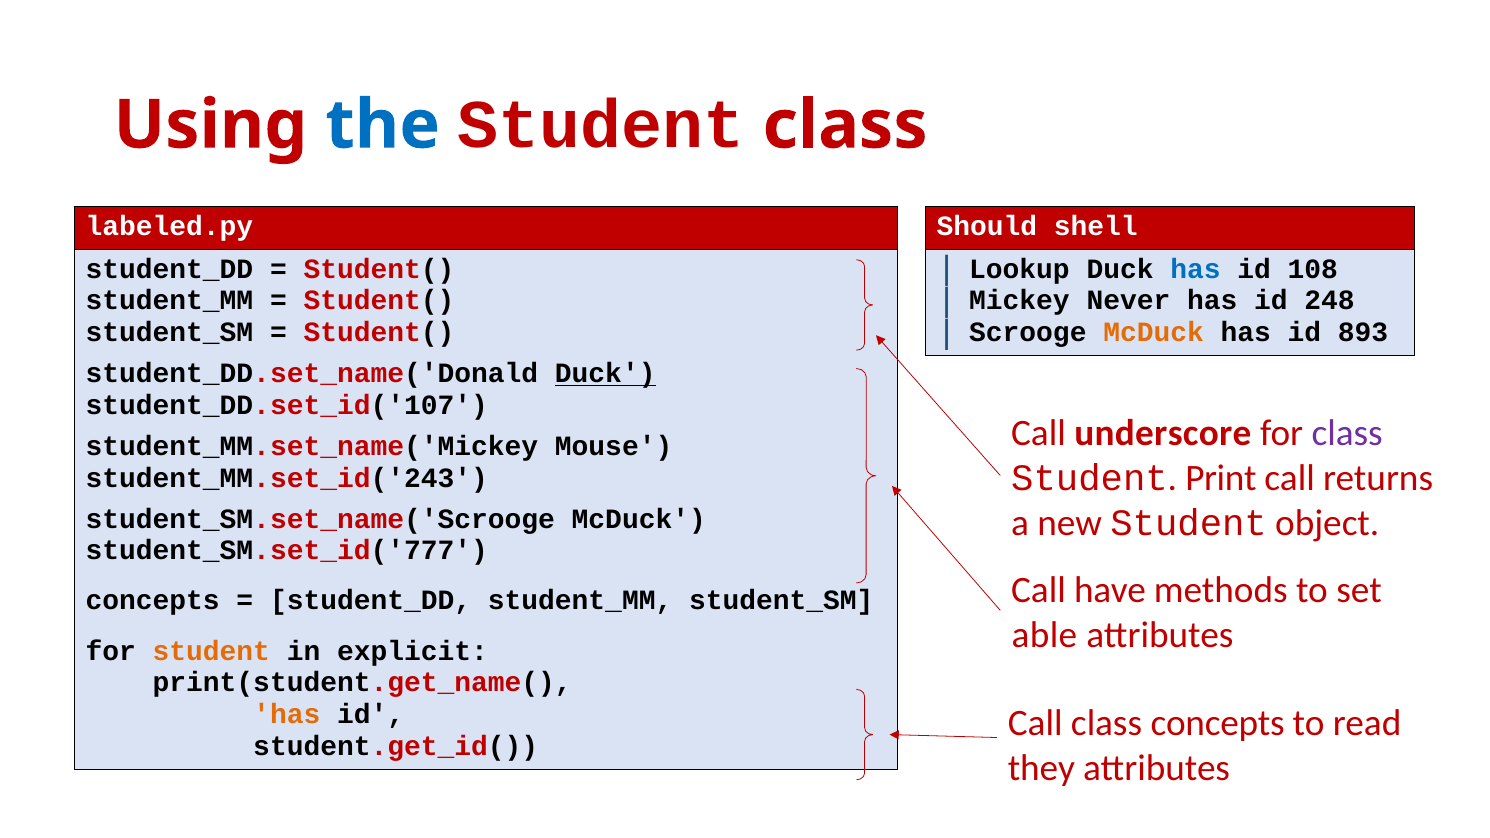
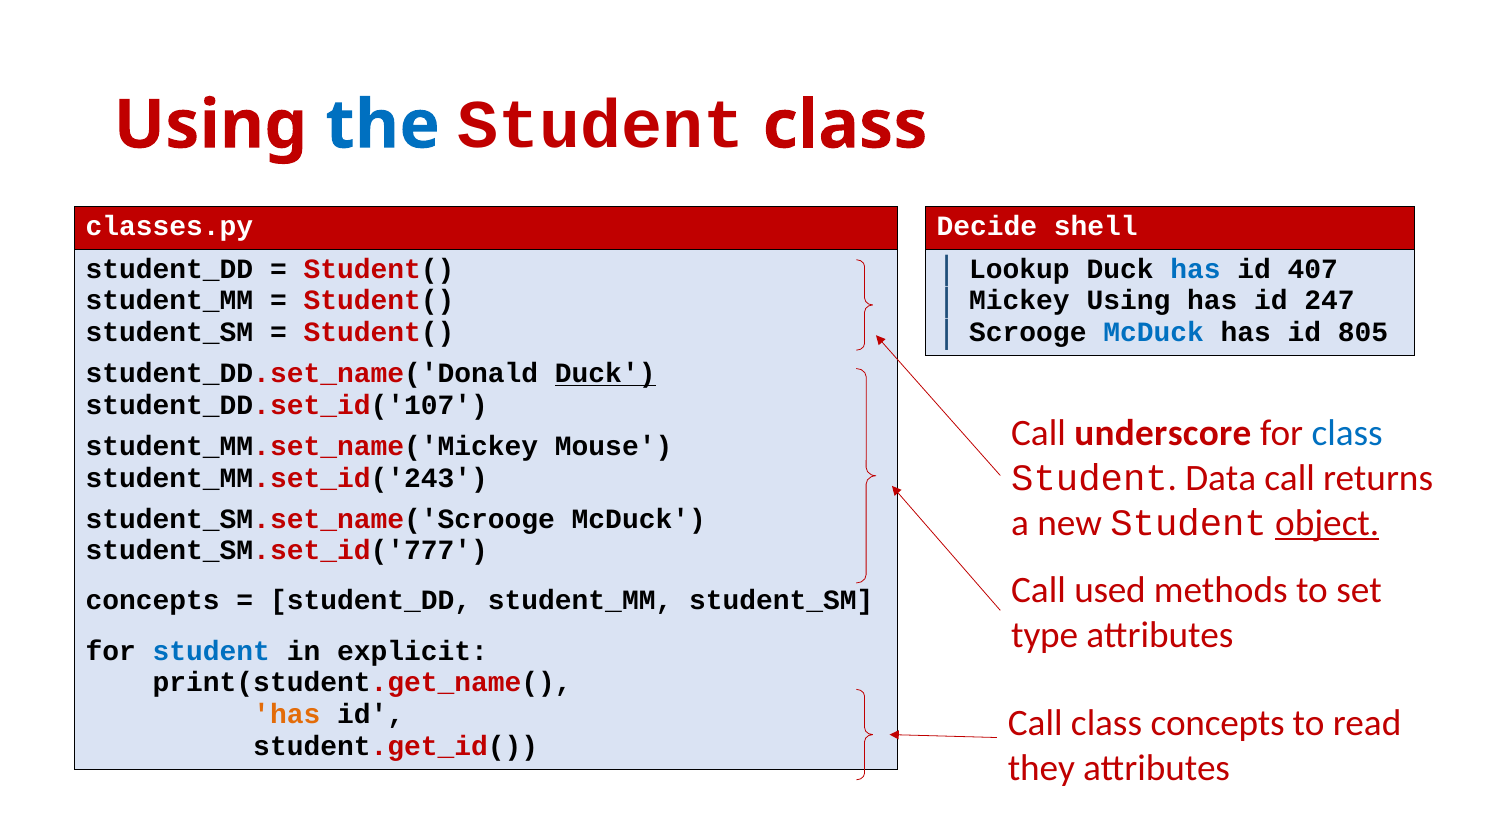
labeled.py: labeled.py -> classes.py (169, 226)
Should: Should -> Decide (987, 226)
108: 108 -> 407 (1313, 269)
Mickey Never: Never -> Using (1128, 301)
248: 248 -> 247 (1330, 301)
McDuck colour: orange -> blue (1154, 332)
893: 893 -> 805 (1363, 332)
class colour: purple -> blue (1347, 433)
Print: Print -> Data (1221, 478)
object underline: none -> present (1327, 523)
have: have -> used (1110, 591)
able: able -> type (1045, 635)
student colour: orange -> blue (211, 651)
